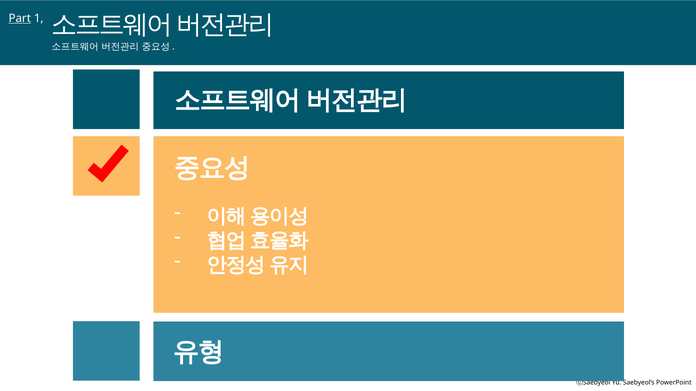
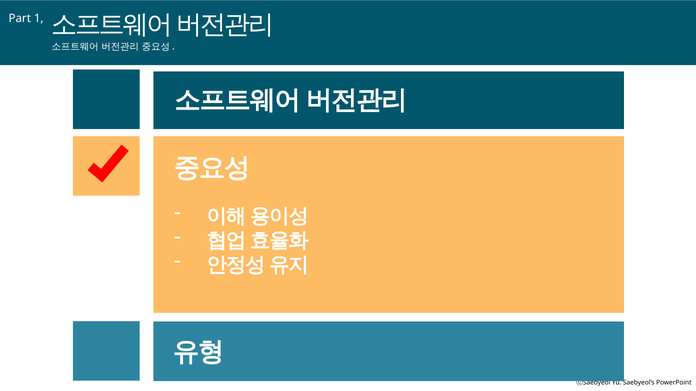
Part underline: present -> none (20, 18)
